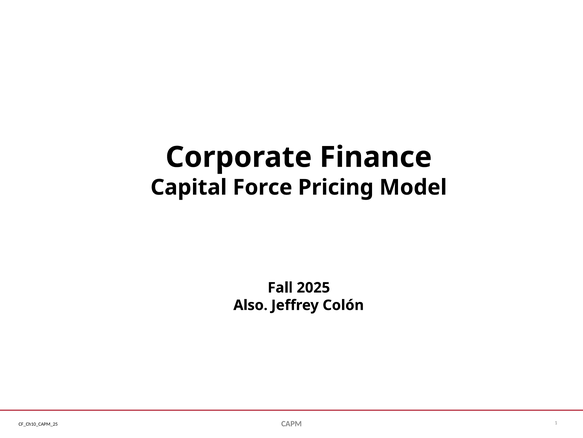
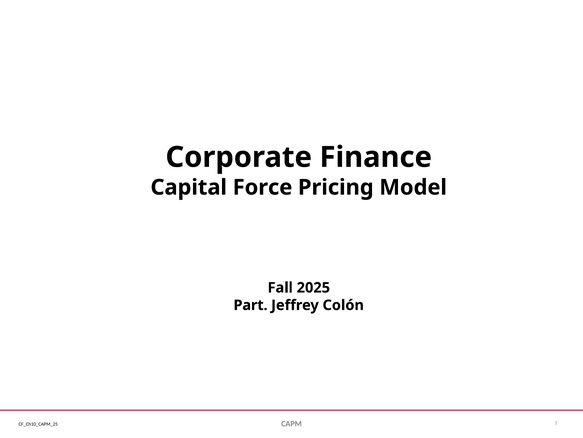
Also: Also -> Part (251, 305)
